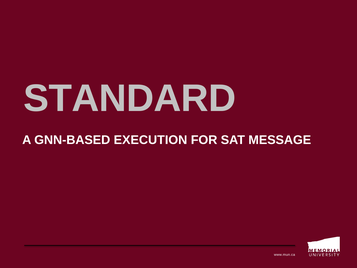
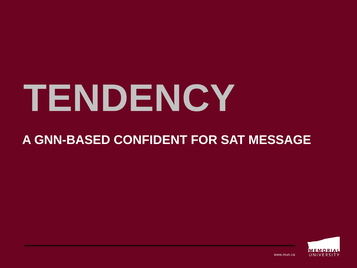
STANDARD: STANDARD -> TENDENCY (129, 98)
EXECUTION: EXECUTION -> CONFIDENT (151, 140)
